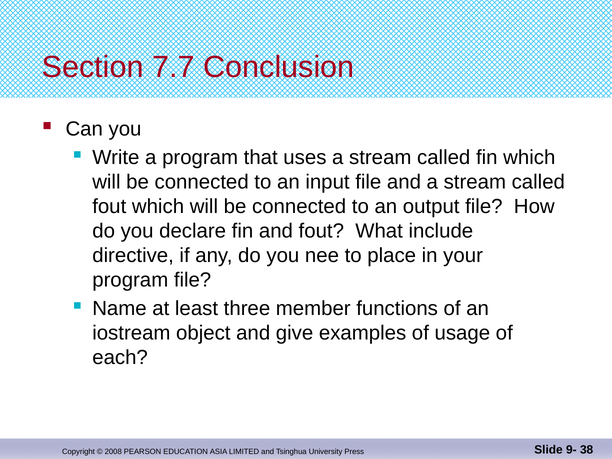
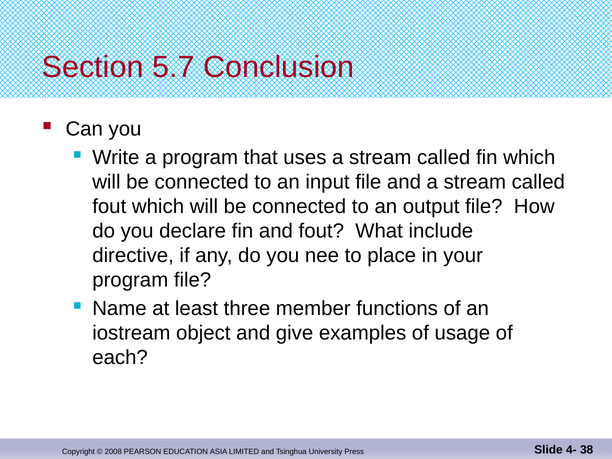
7.7: 7.7 -> 5.7 (173, 67)
9-: 9- -> 4- (571, 450)
